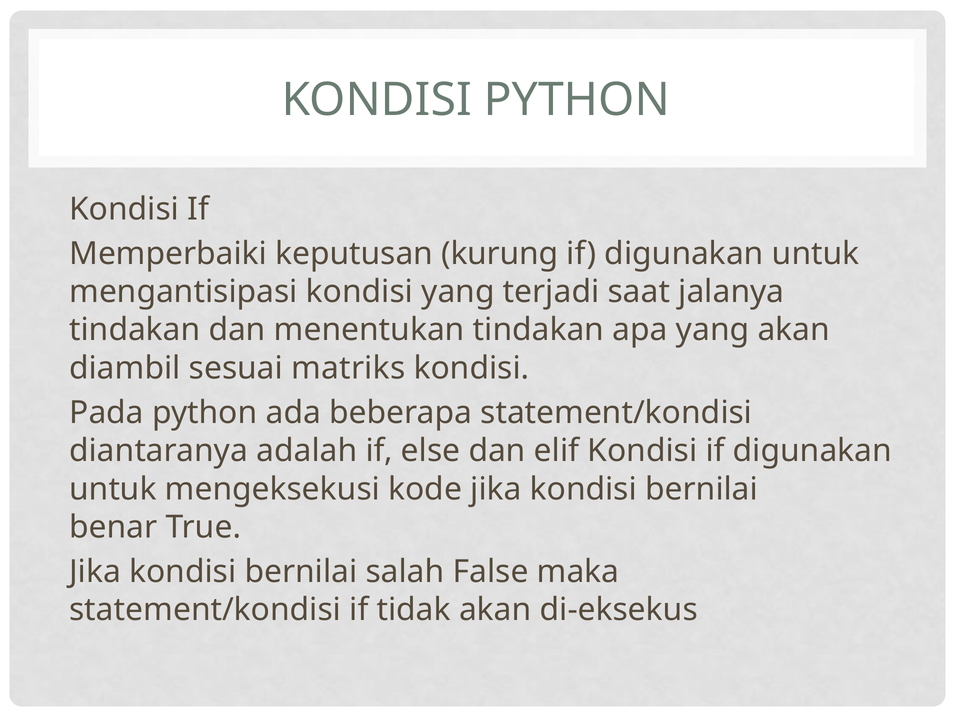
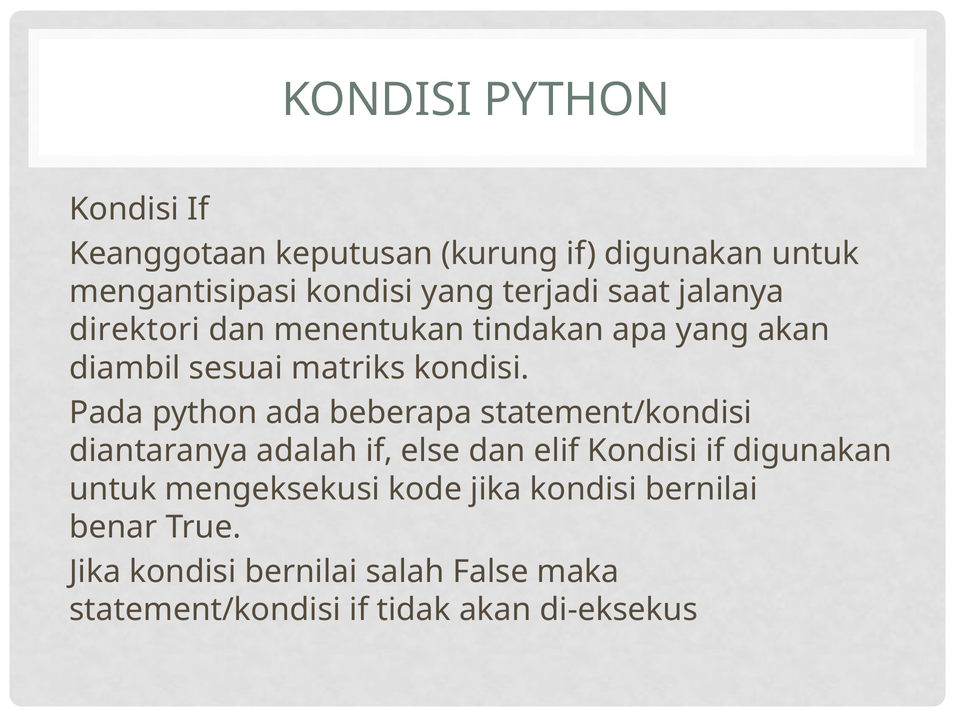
Memperbaiki: Memperbaiki -> Keanggotaan (168, 254)
tindakan: tindakan -> direktori (135, 330)
